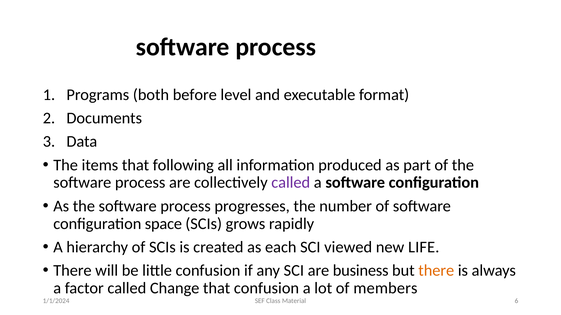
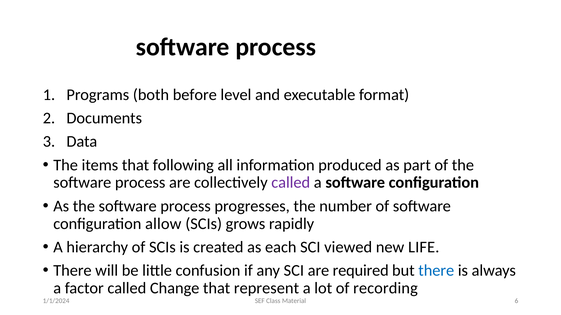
space: space -> allow (163, 224)
business: business -> required (361, 271)
there colour: orange -> blue (436, 271)
that confusion: confusion -> represent (266, 289)
members: members -> recording (385, 289)
